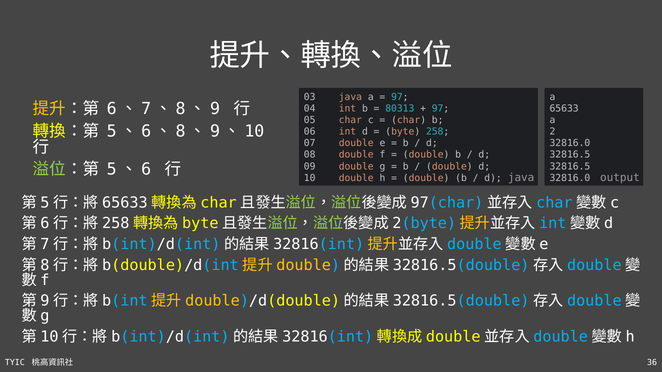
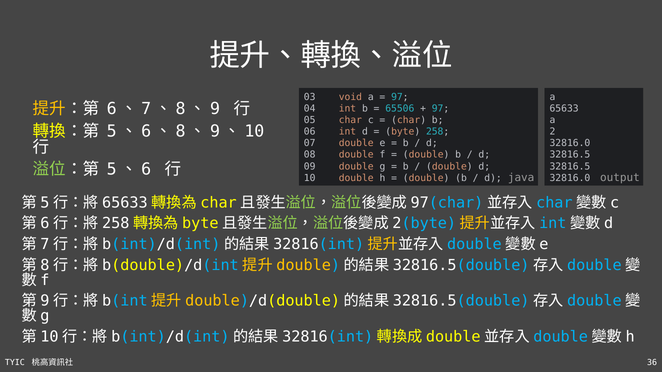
03 java: java -> void (350, 97)
80313: 80313 -> 65506 (400, 109)
